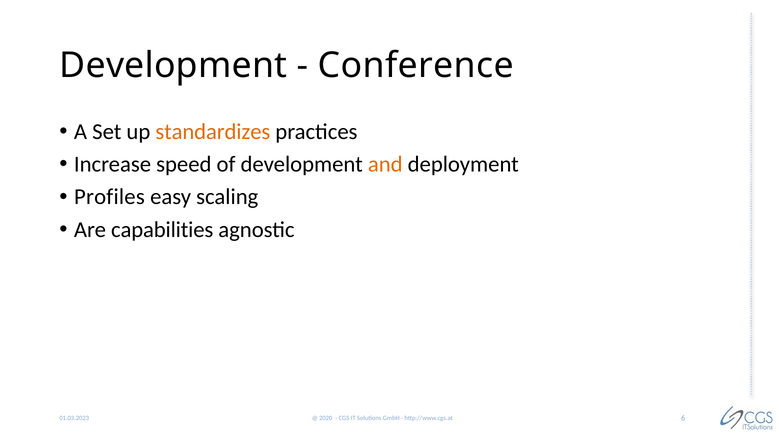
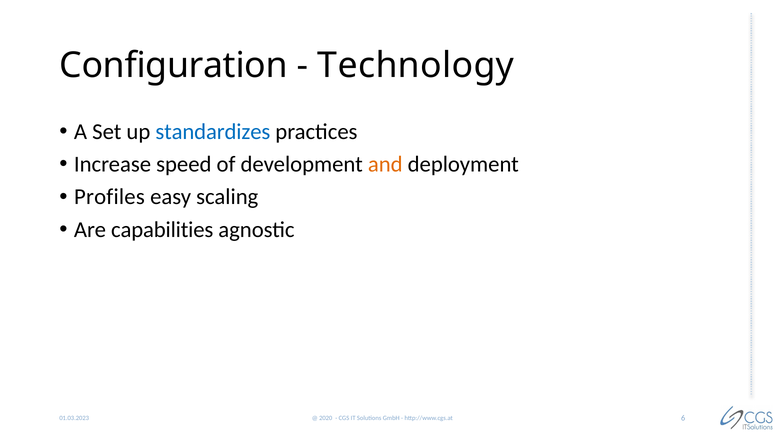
Development: Development -> Configuration (174, 65)
Conference: Conference -> Technology (416, 65)
standardizes colour: orange -> blue (213, 132)
